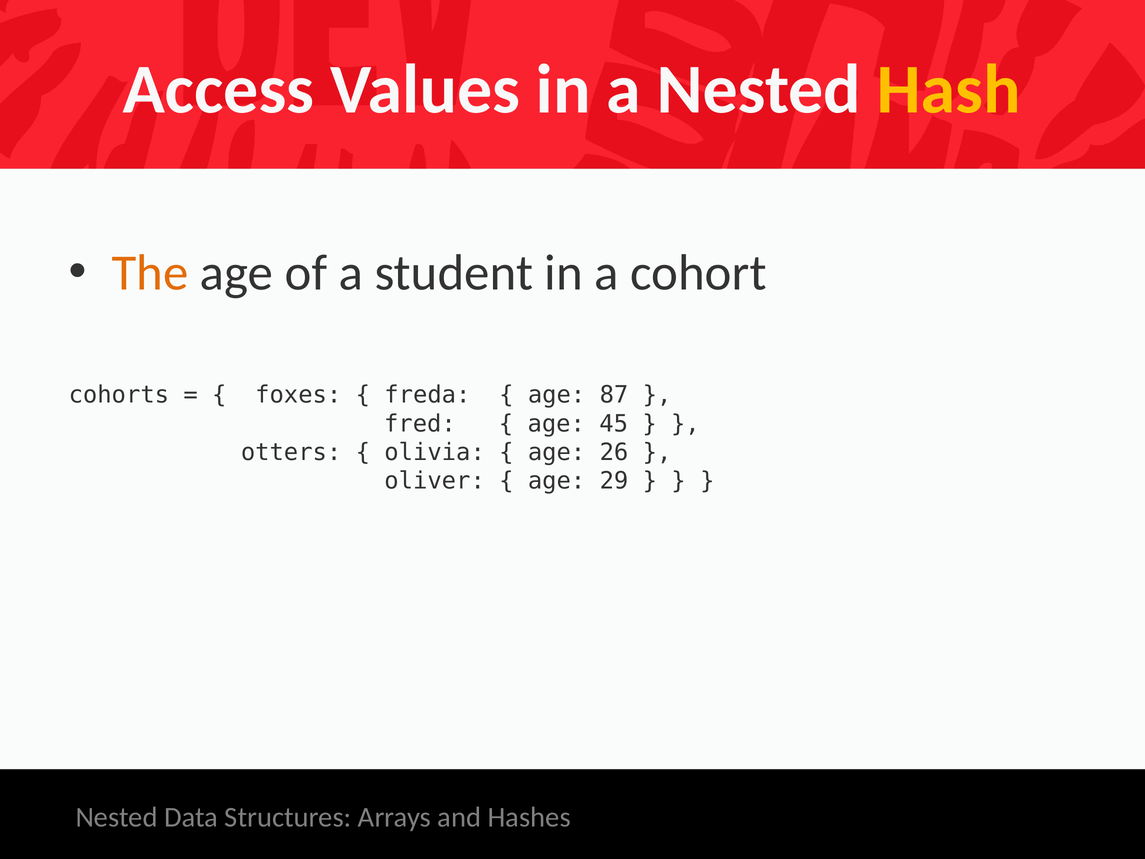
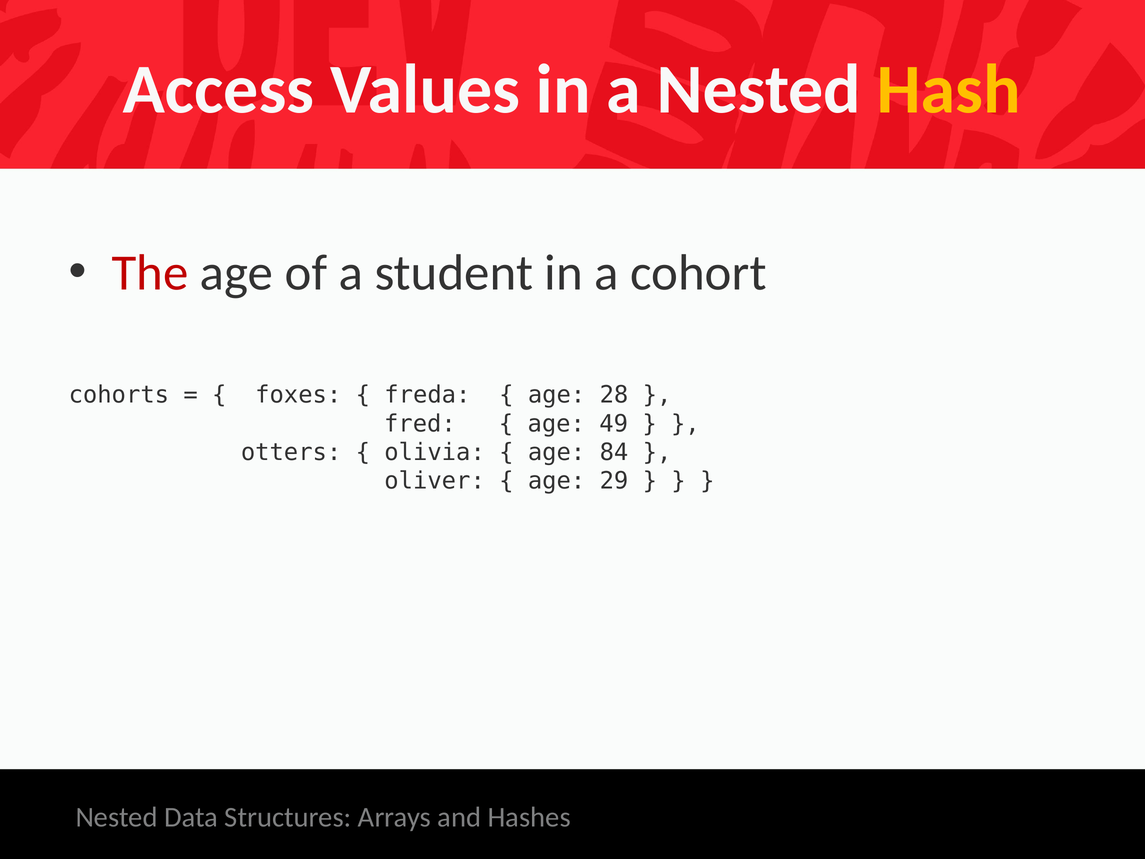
The colour: orange -> red (150, 273)
87: 87 -> 28 (614, 395)
45: 45 -> 49 (614, 424)
26: 26 -> 84 (614, 452)
